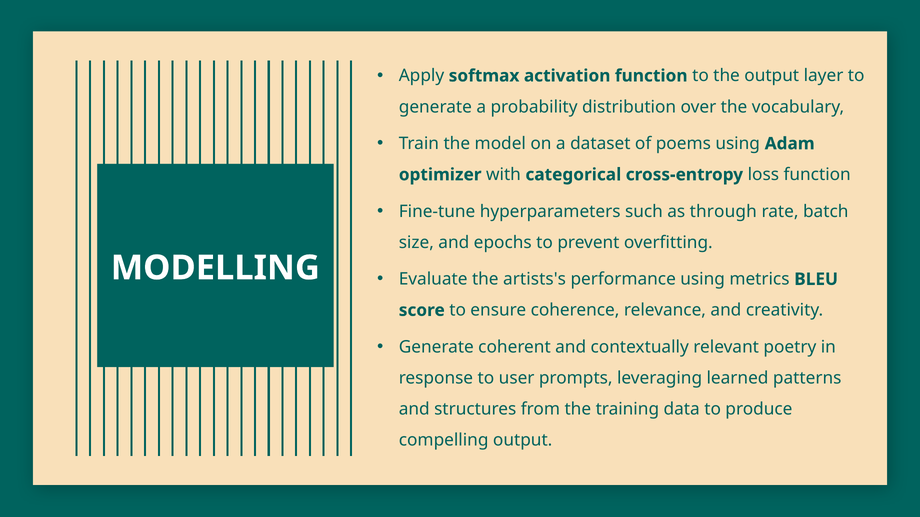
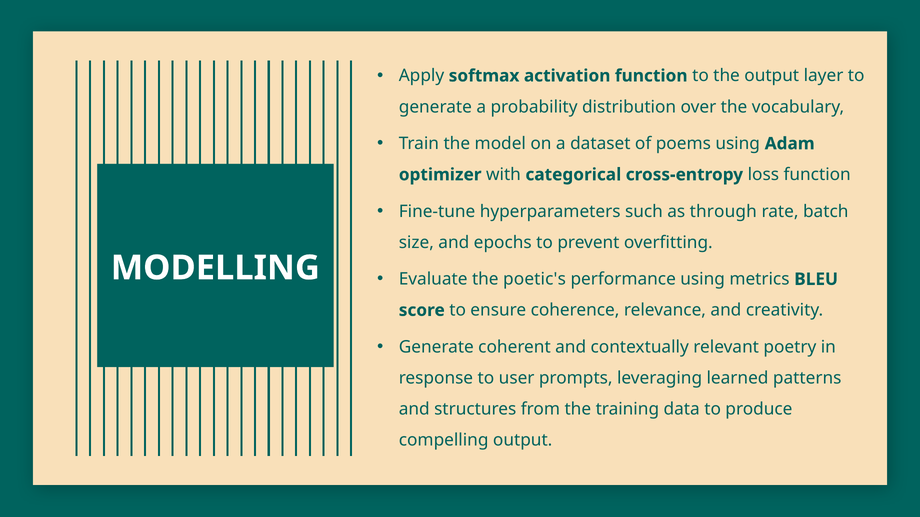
artists's: artists's -> poetic's (534, 279)
